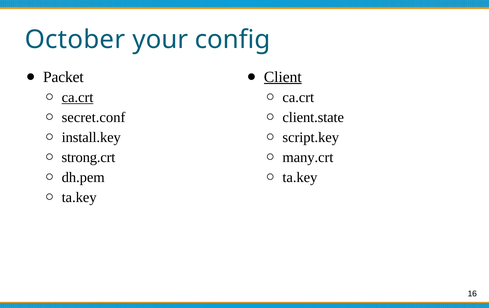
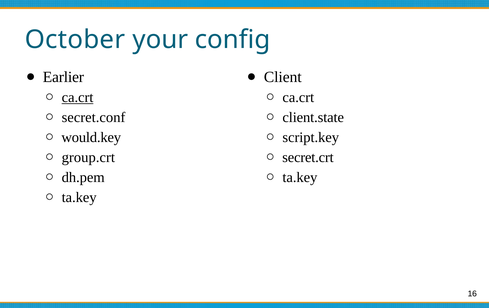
Packet: Packet -> Earlier (63, 77)
Client underline: present -> none (283, 77)
install.key: install.key -> would.key (91, 137)
strong.crt: strong.crt -> group.crt (88, 157)
many.crt: many.crt -> secret.crt (308, 157)
